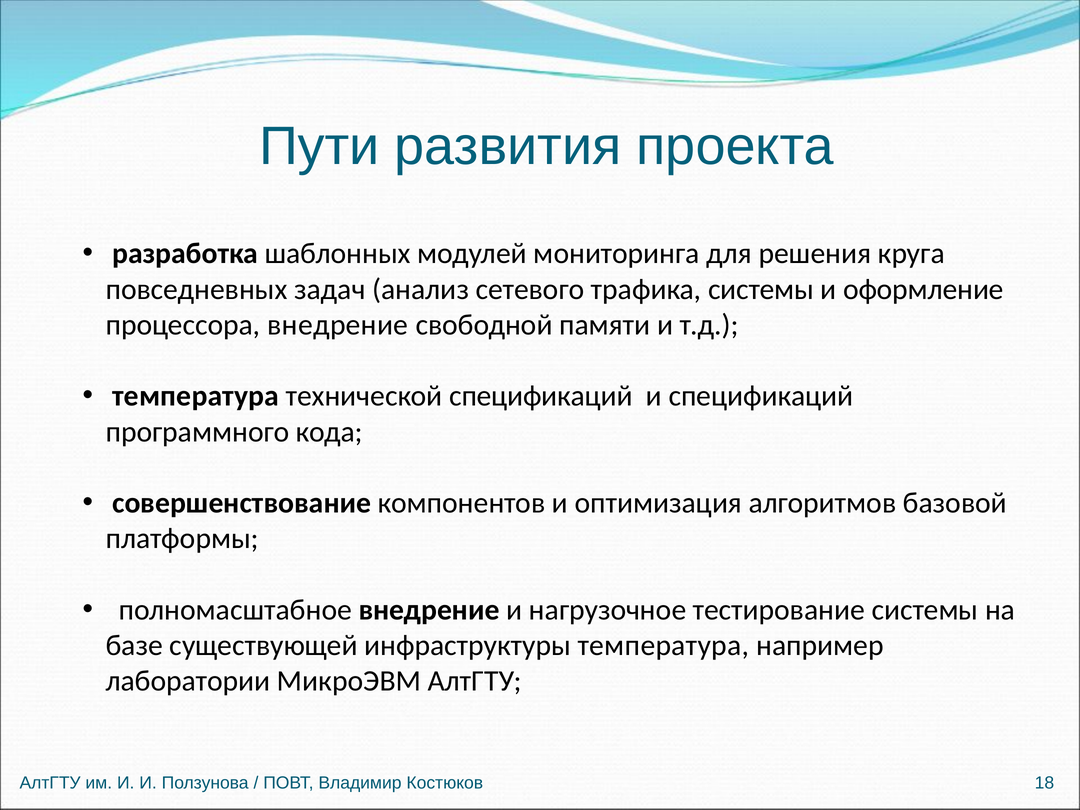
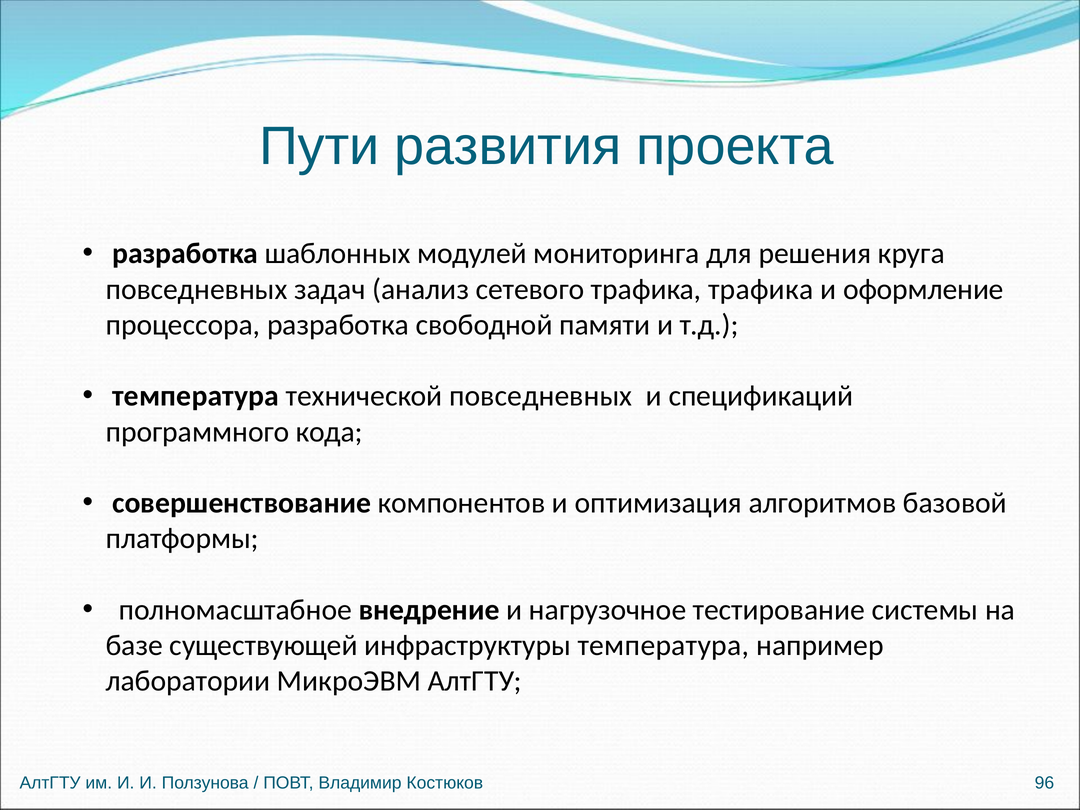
трафика системы: системы -> трафика (761, 289)
процессора внедрение: внедрение -> разработка (338, 325)
технической спецификаций: спецификаций -> повседневных (541, 396)
18: 18 -> 96 (1044, 783)
